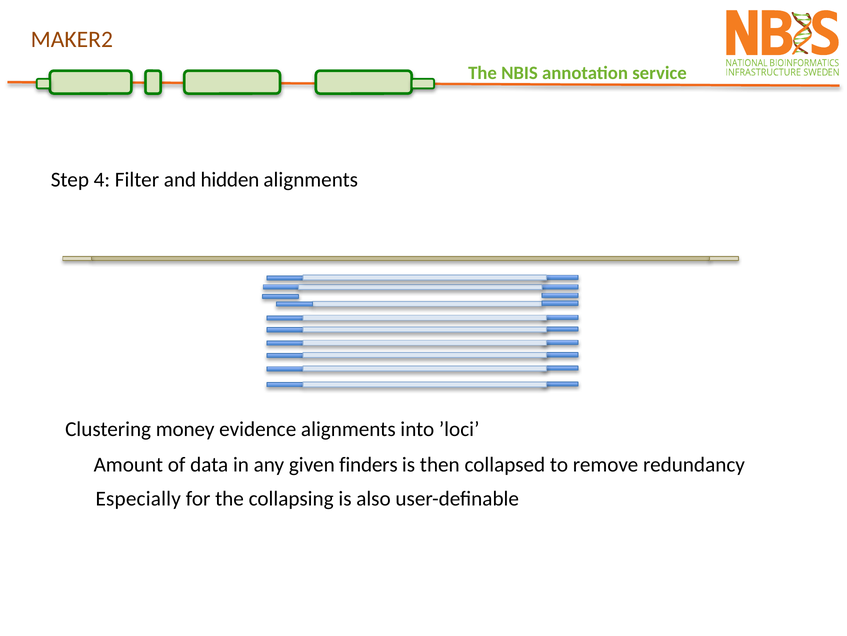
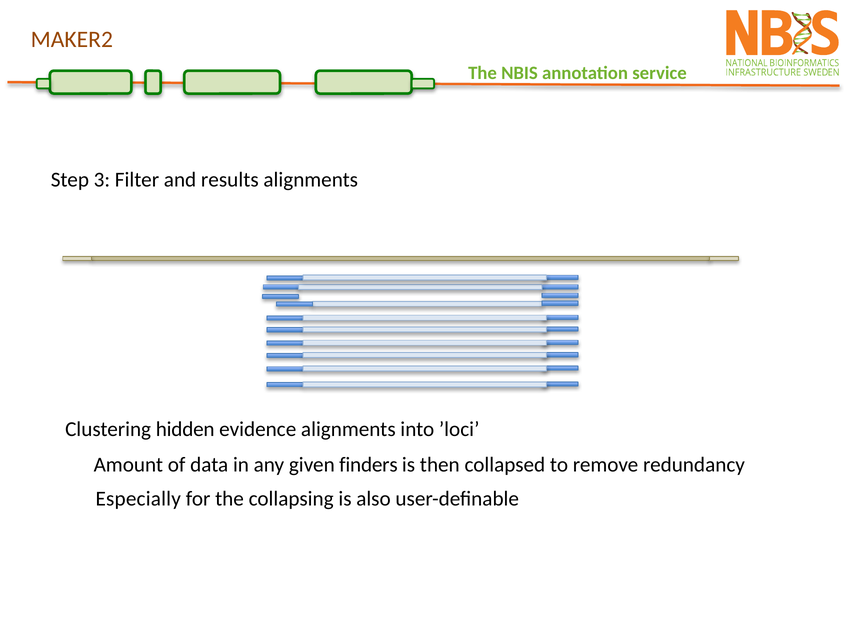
4: 4 -> 3 (102, 180)
hidden: hidden -> results (230, 180)
money: money -> hidden (185, 429)
